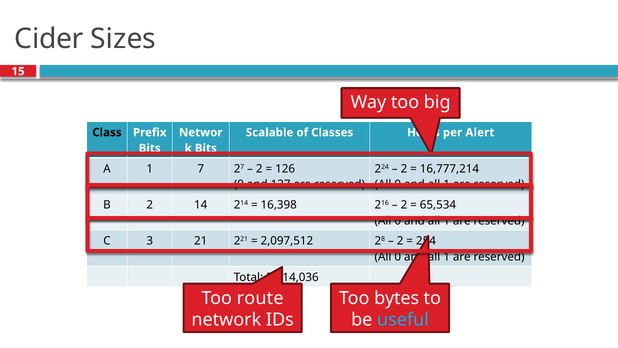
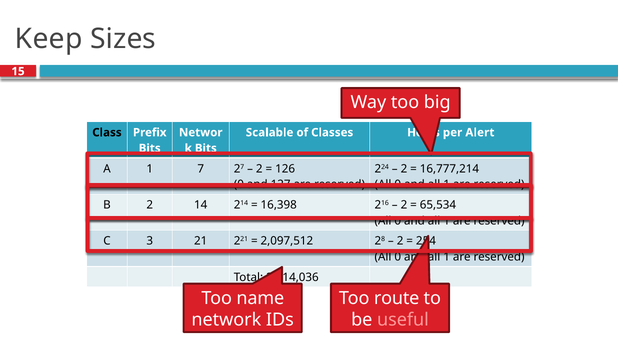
Cider: Cider -> Keep (49, 39)
route: route -> name (260, 298)
bytes: bytes -> route (397, 298)
useful colour: light blue -> pink (403, 319)
